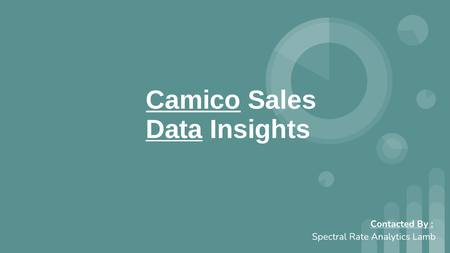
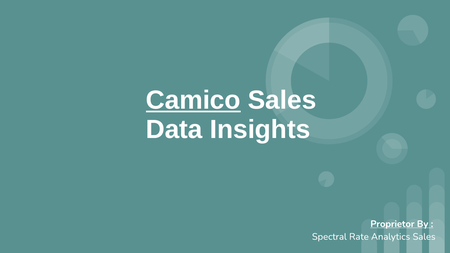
Data underline: present -> none (174, 129)
Contacted: Contacted -> Proprietor (392, 224)
Analytics Lamb: Lamb -> Sales (424, 237)
